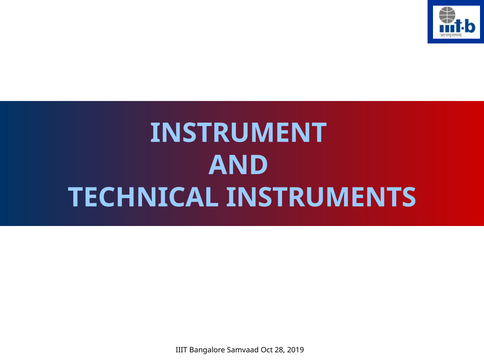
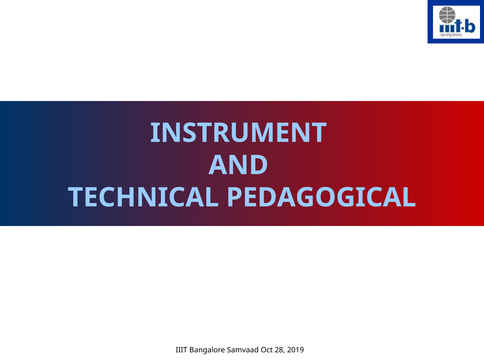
INSTRUMENTS: INSTRUMENTS -> PEDAGOGICAL (321, 197)
